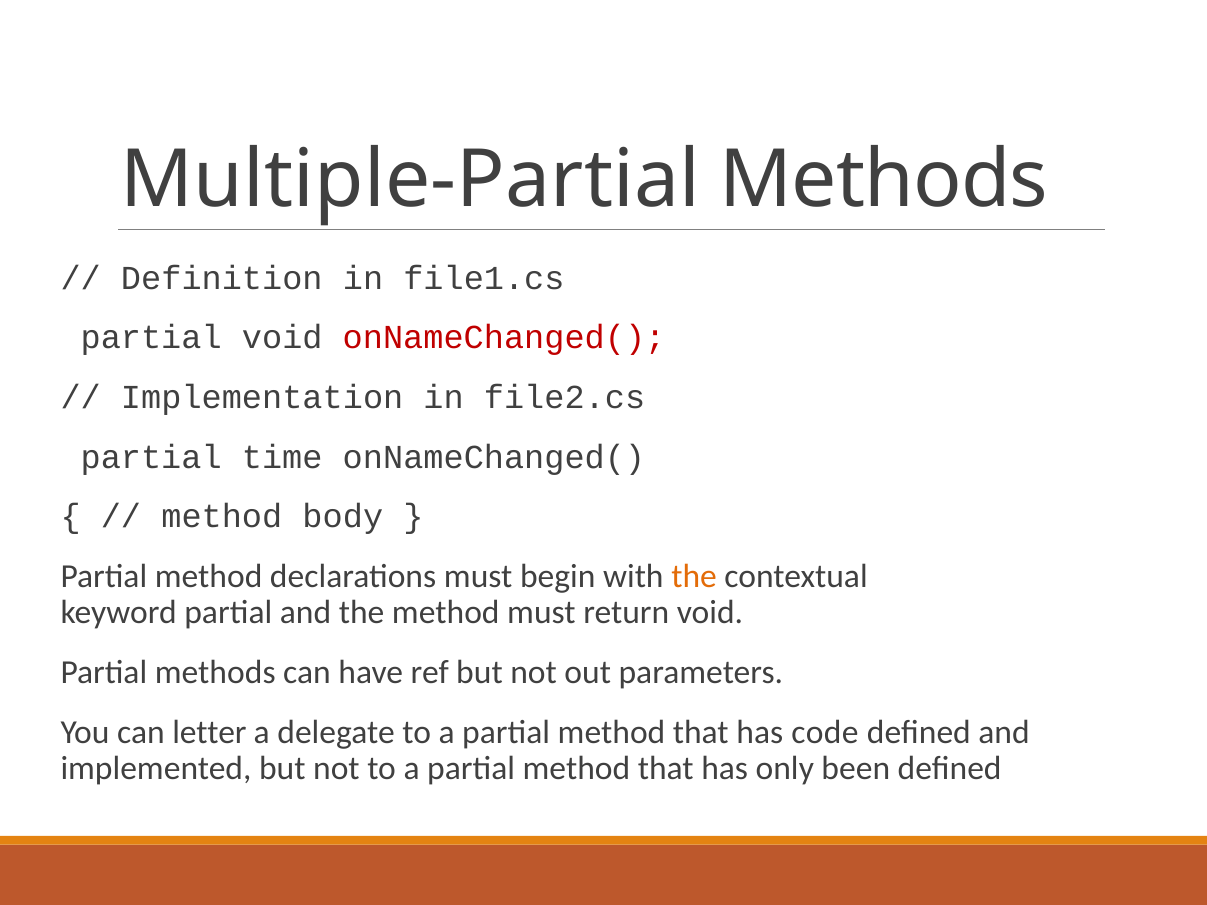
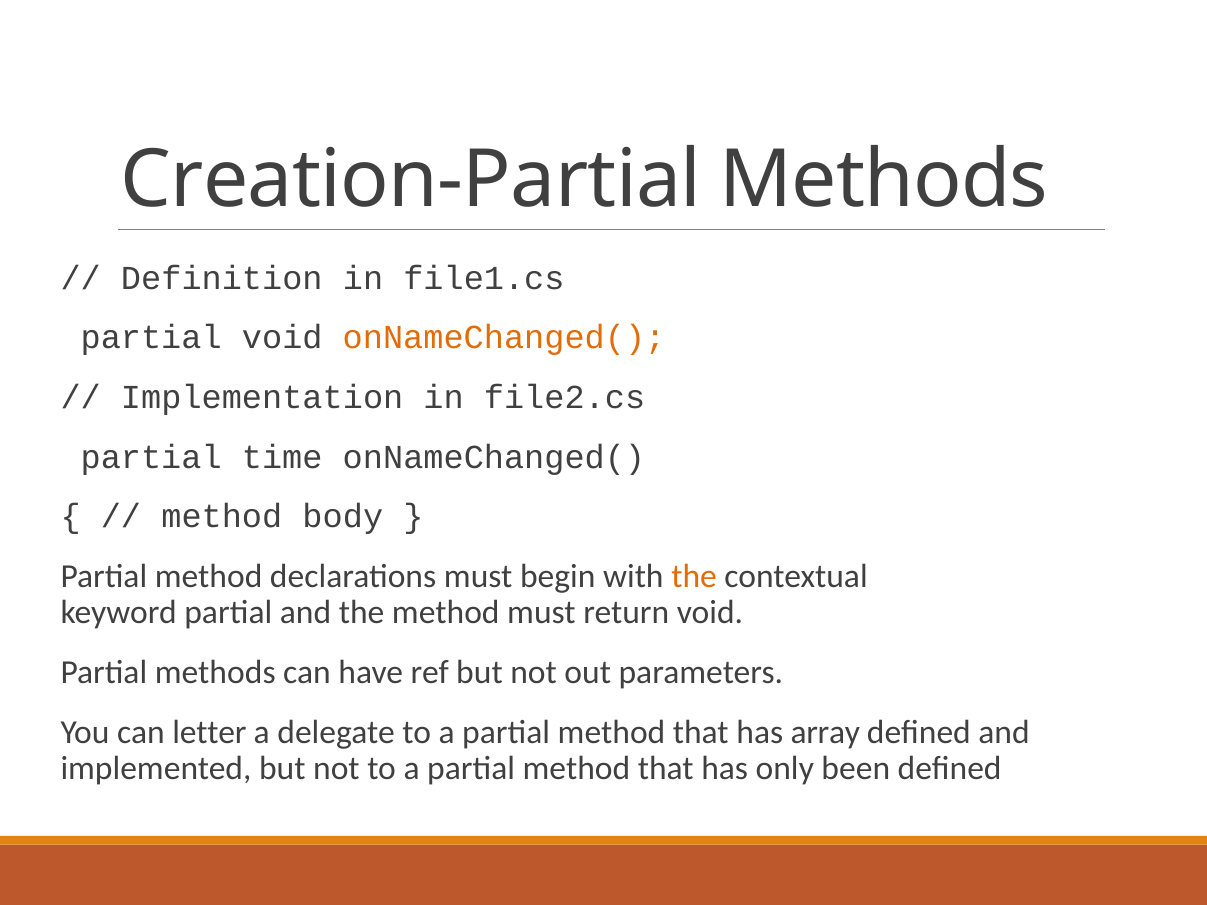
Multiple-Partial: Multiple-Partial -> Creation-Partial (411, 180)
onNameChanged( colour: red -> orange (504, 338)
code: code -> array (825, 732)
